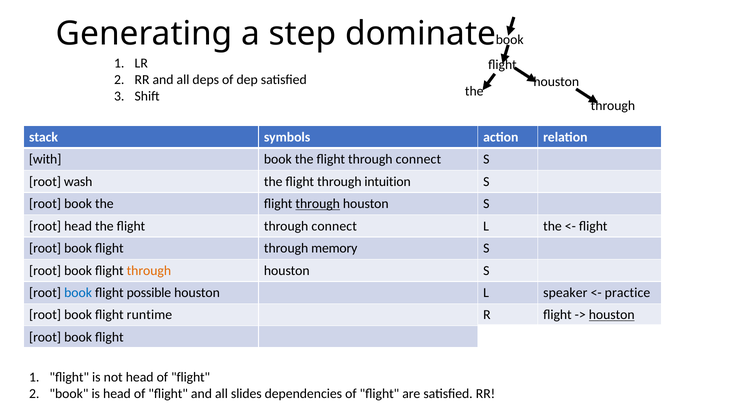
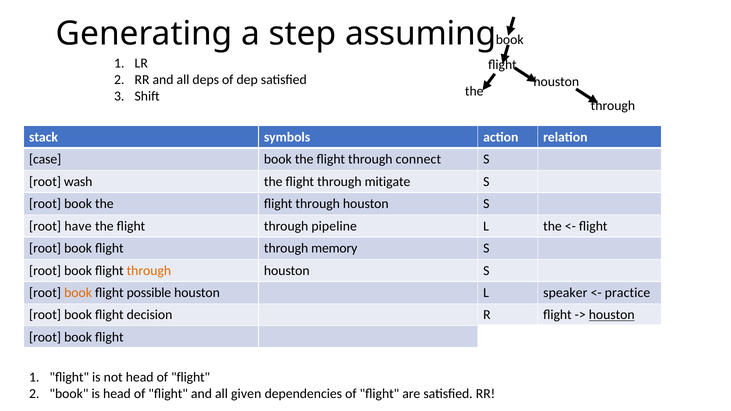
dominate: dominate -> assuming (421, 34)
with: with -> case (45, 159)
intuition: intuition -> mitigate (388, 182)
through underline: present -> none (318, 204)
root head: head -> have (78, 226)
connect: connect -> pipeline (334, 226)
book colour: blue -> orange (78, 293)
runtime: runtime -> decision (150, 315)
slides: slides -> given (246, 394)
